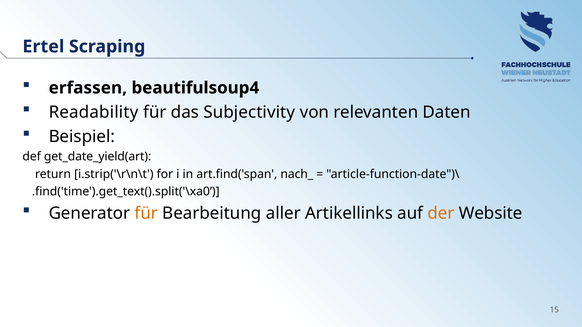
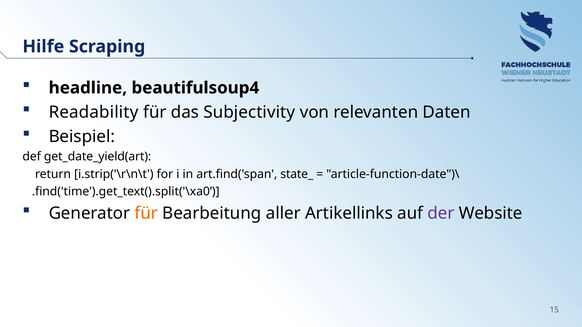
Ertel: Ertel -> Hilfe (43, 47)
erfassen: erfassen -> headline (88, 88)
nach_: nach_ -> state_ (297, 174)
der colour: orange -> purple (441, 214)
